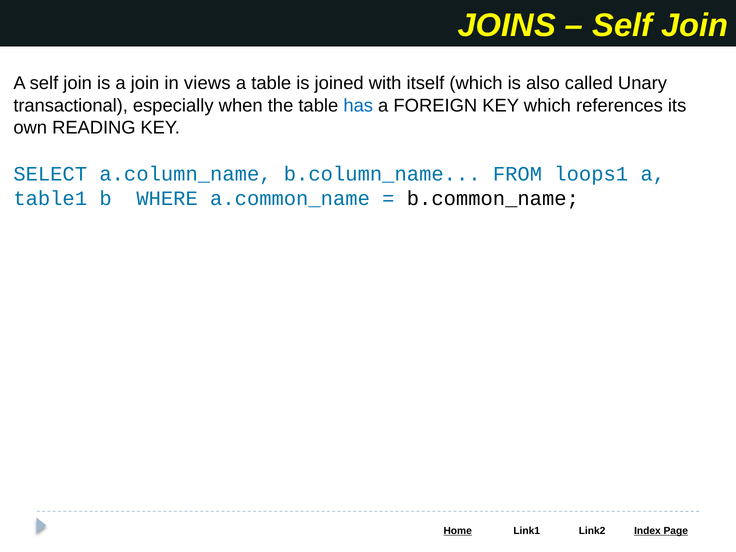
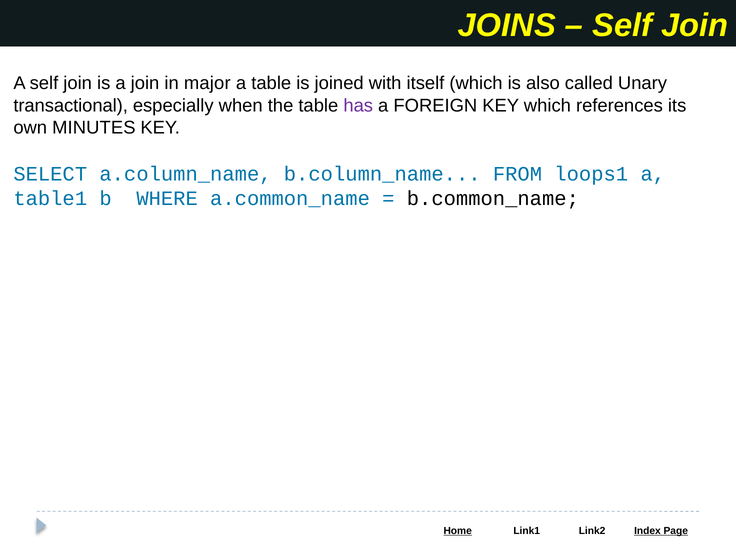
views: views -> major (207, 83)
has colour: blue -> purple (358, 105)
READING: READING -> MINUTES (94, 128)
